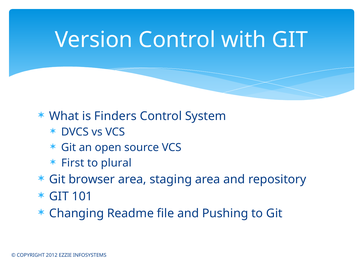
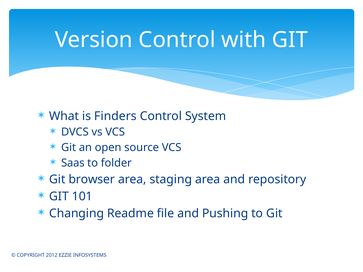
First: First -> Saas (73, 163)
plural: plural -> folder (116, 163)
